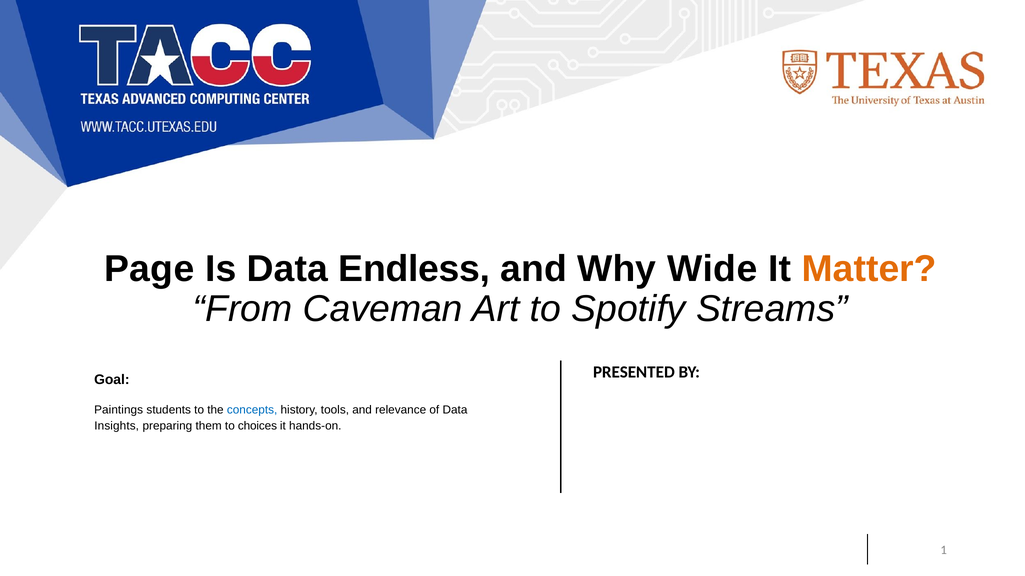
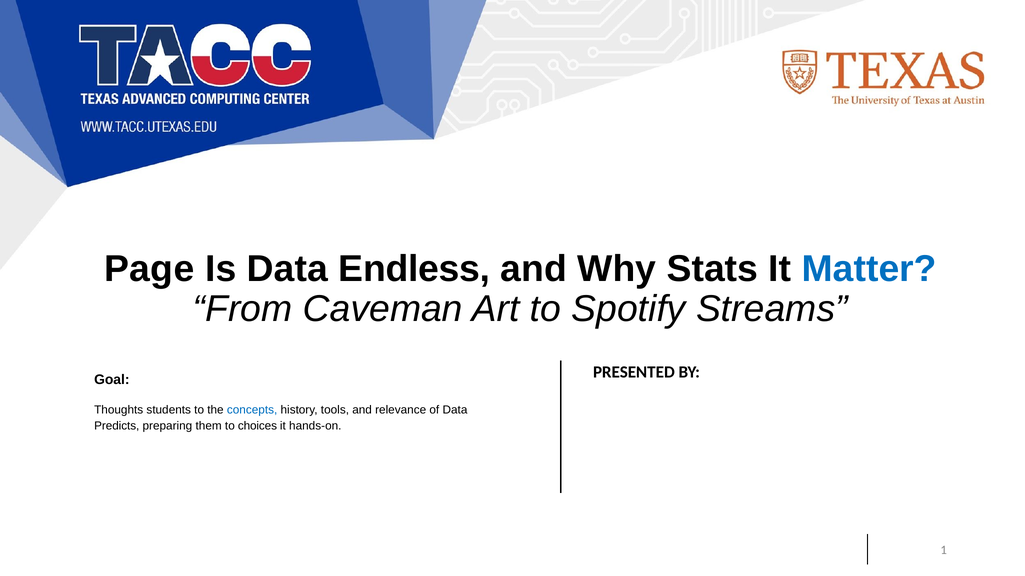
Wide: Wide -> Stats (712, 269)
Matter colour: orange -> blue (869, 269)
Paintings: Paintings -> Thoughts (119, 410)
Insights: Insights -> Predicts (117, 426)
